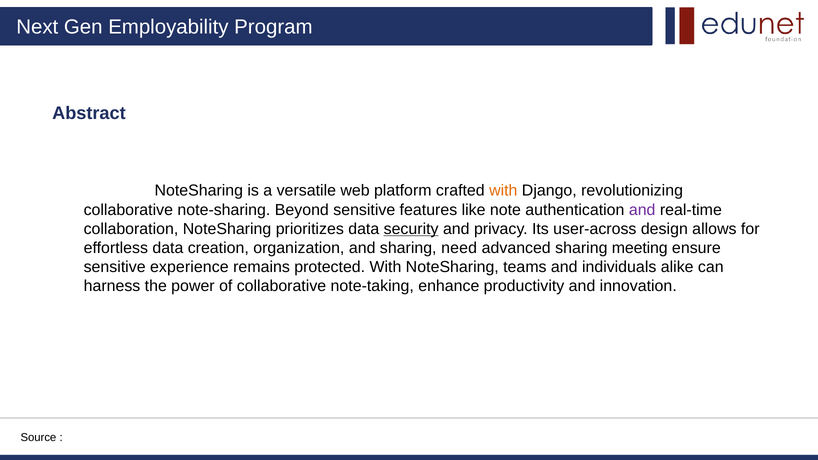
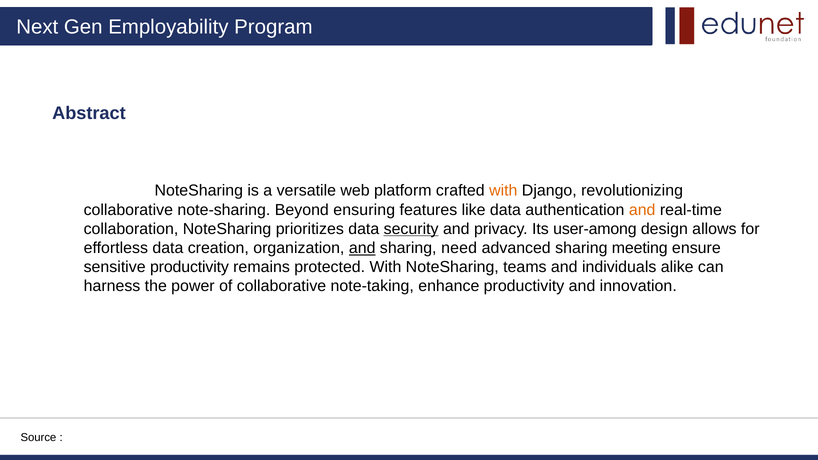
Beyond sensitive: sensitive -> ensuring (364, 210)
like note: note -> data (505, 210)
and colour: purple -> orange (642, 210)
user-across: user-across -> user-among (595, 229)
and underline: none -> present (362, 248)
sensitive experience: experience -> productivity (189, 267)
